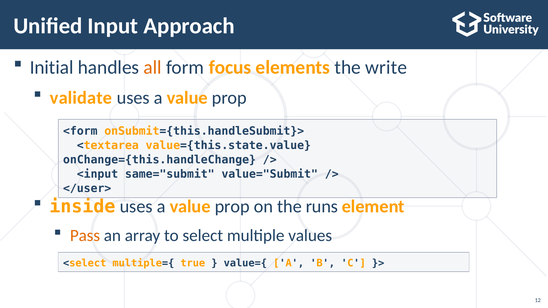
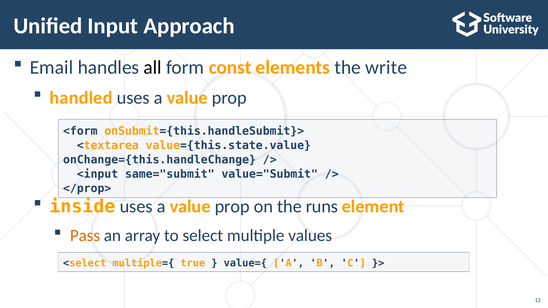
Initial: Initial -> Email (51, 68)
all colour: orange -> black (153, 68)
focus: focus -> const (230, 68)
validate: validate -> handled (81, 98)
</user>: </user> -> </prop> (87, 189)
